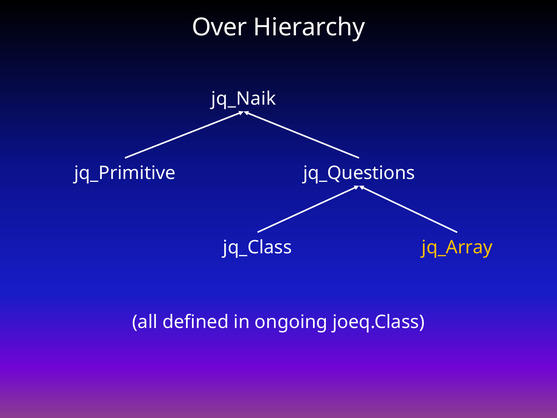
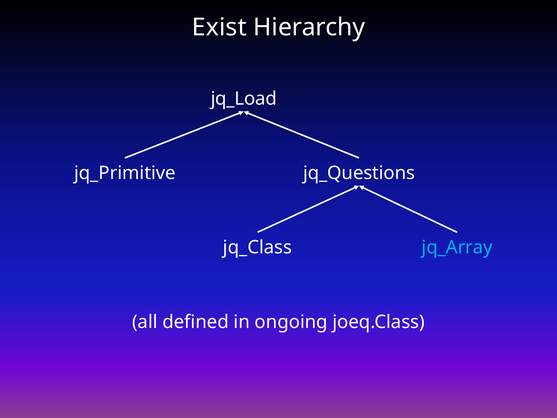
Over: Over -> Exist (219, 27)
jq_Naik: jq_Naik -> jq_Load (244, 99)
jq_Array colour: yellow -> light blue (457, 247)
